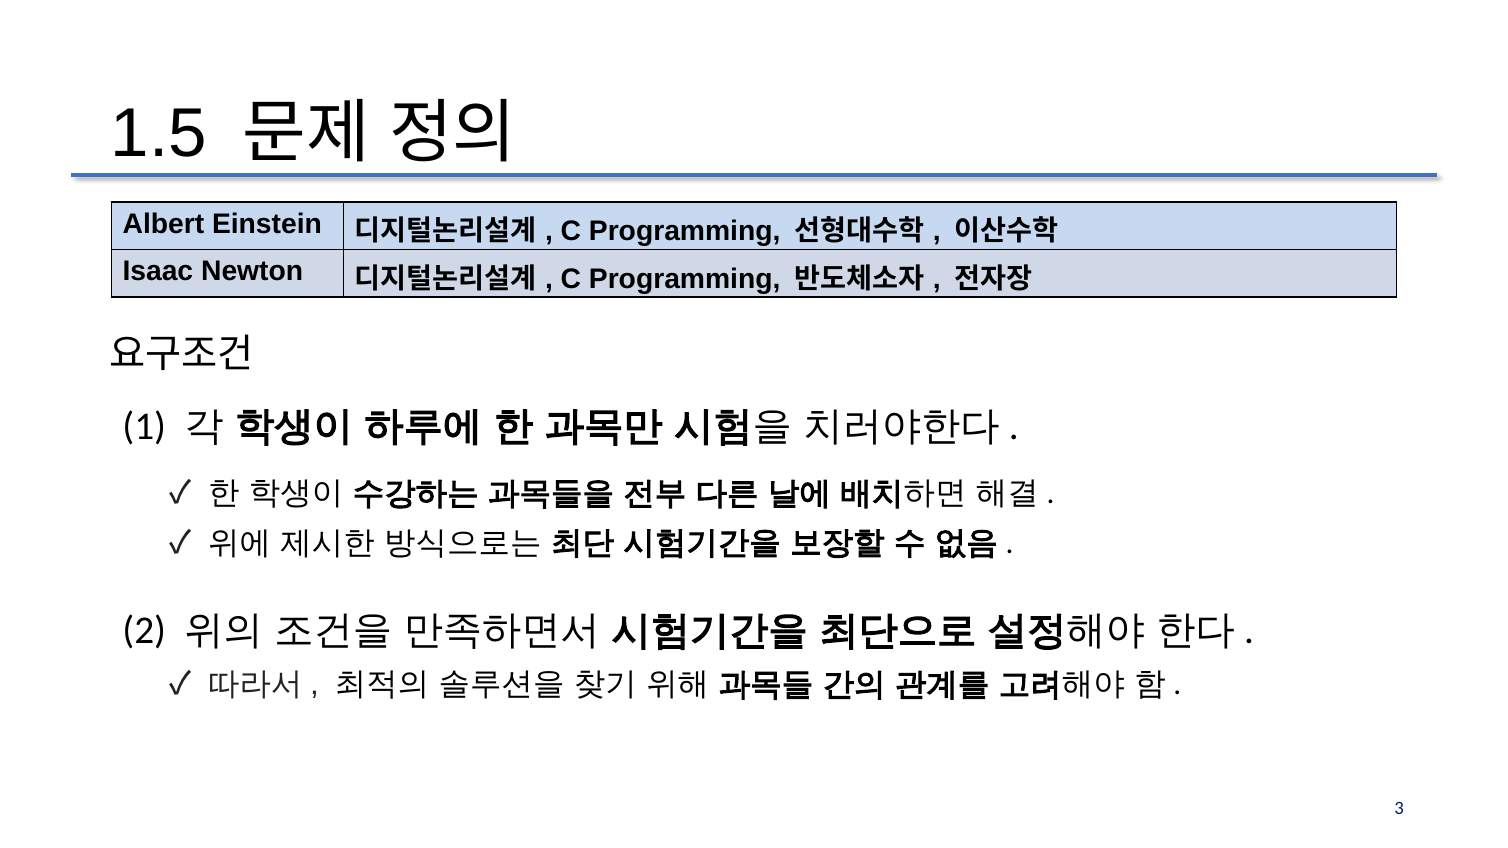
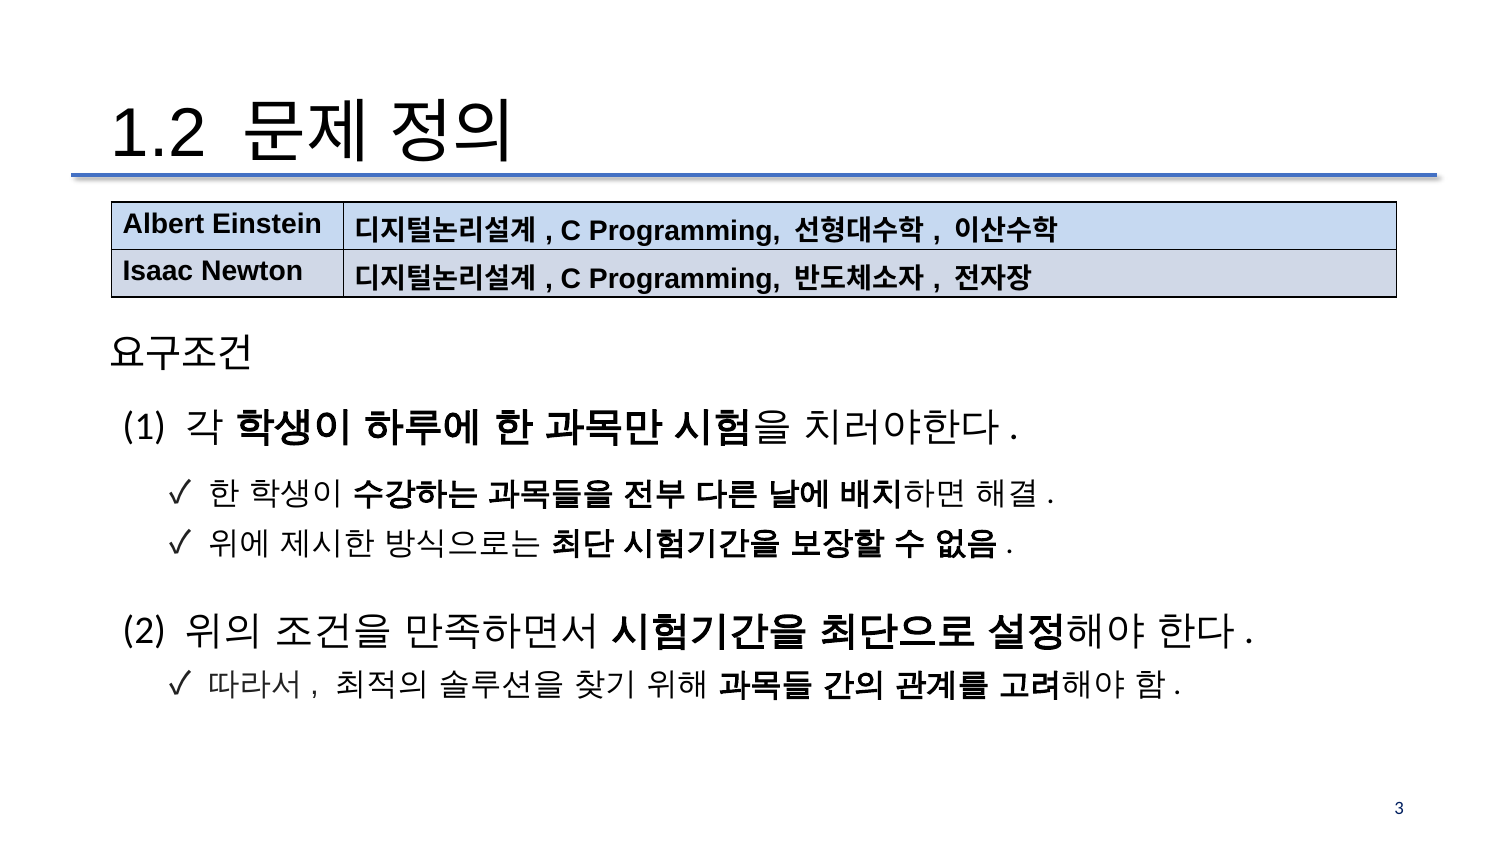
1.5: 1.5 -> 1.2 (159, 134)
